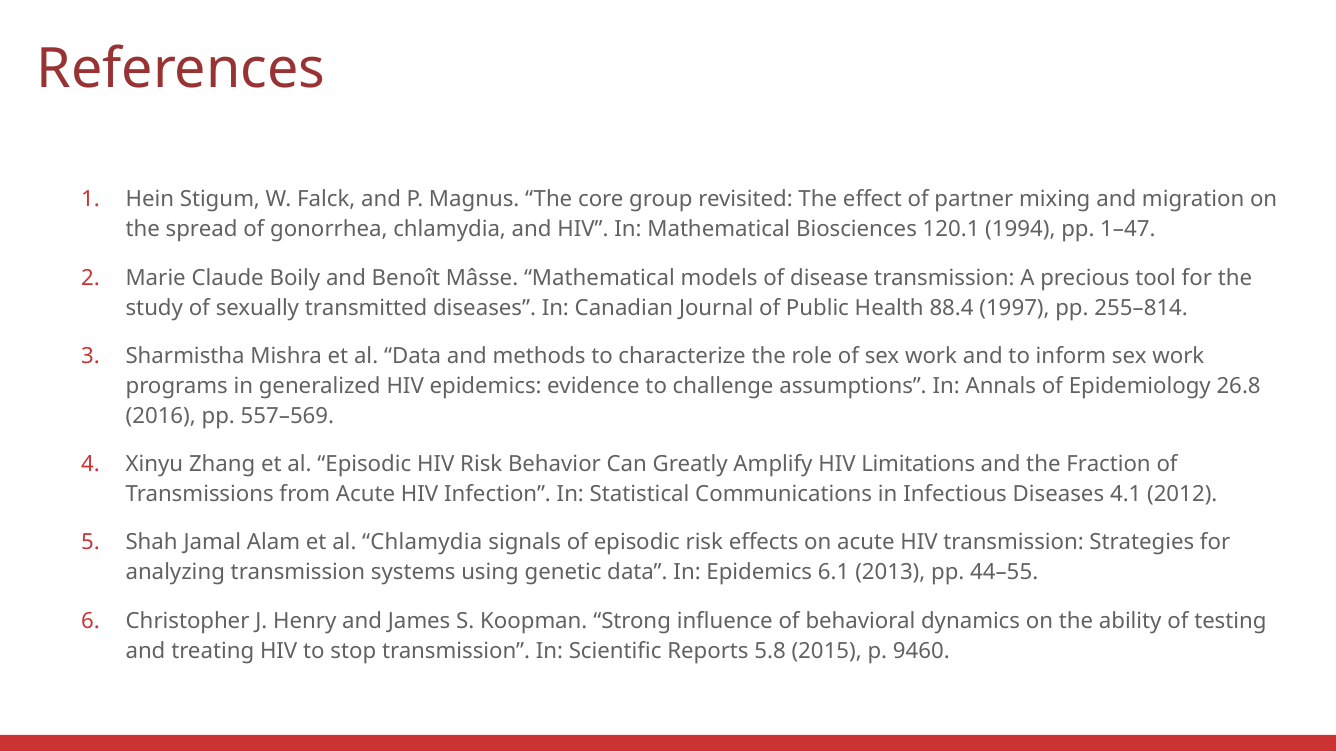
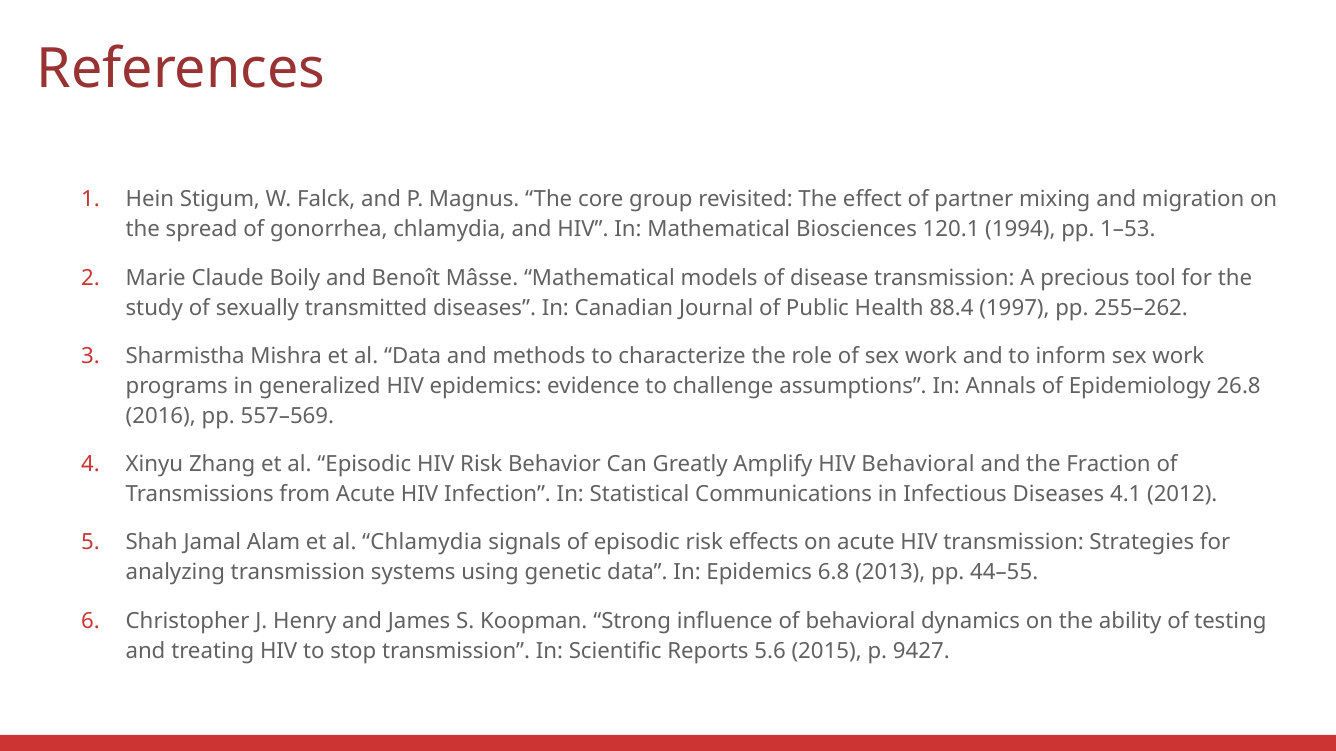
1–47: 1–47 -> 1–53 (1128, 230)
255–814: 255–814 -> 255–262 (1141, 308)
HIV Limitations: Limitations -> Behavioral (918, 465)
6.1: 6.1 -> 6.8 (834, 573)
5.8: 5.8 -> 5.6 (770, 651)
9460: 9460 -> 9427 (921, 651)
